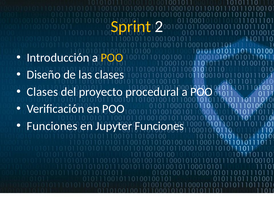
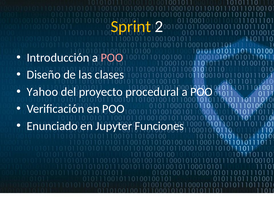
POO colour: yellow -> pink (112, 57)
Clases: Clases -> Yahoo (42, 92)
Funciones: Funciones -> Enunciado (52, 126)
